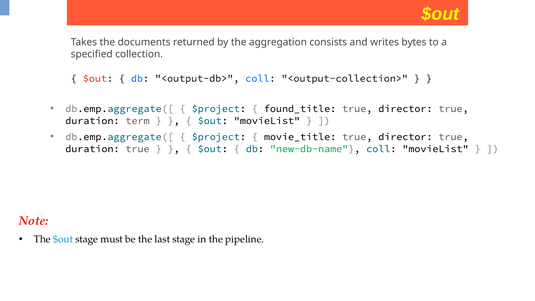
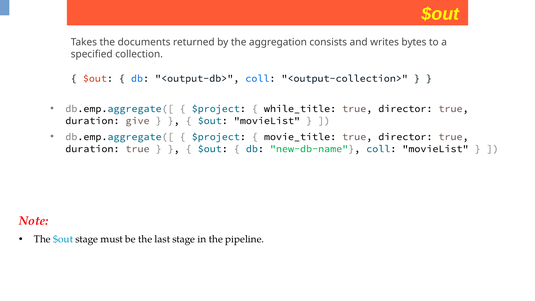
found_title: found_title -> while_title (300, 109)
term: term -> give (138, 121)
